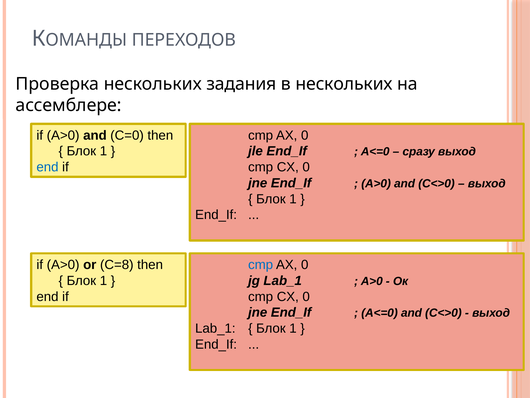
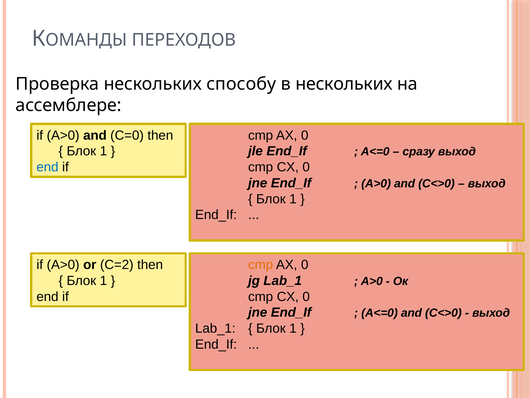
задания: задания -> способу (241, 84)
C=8: C=8 -> C=2 (117, 265)
cmp colour: blue -> orange (261, 265)
